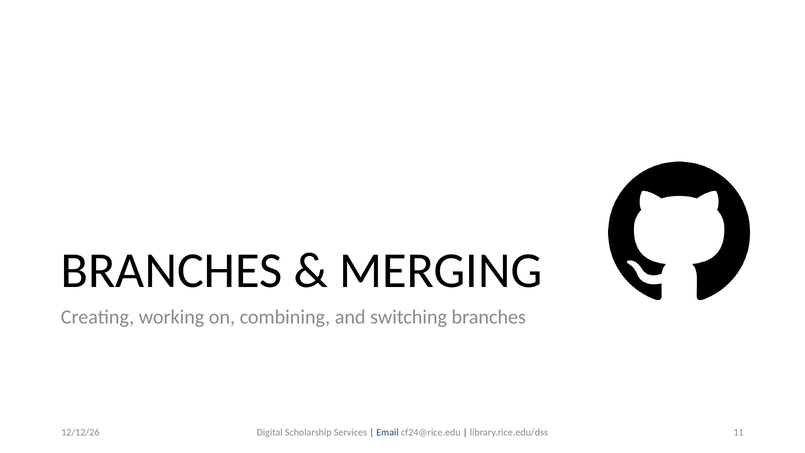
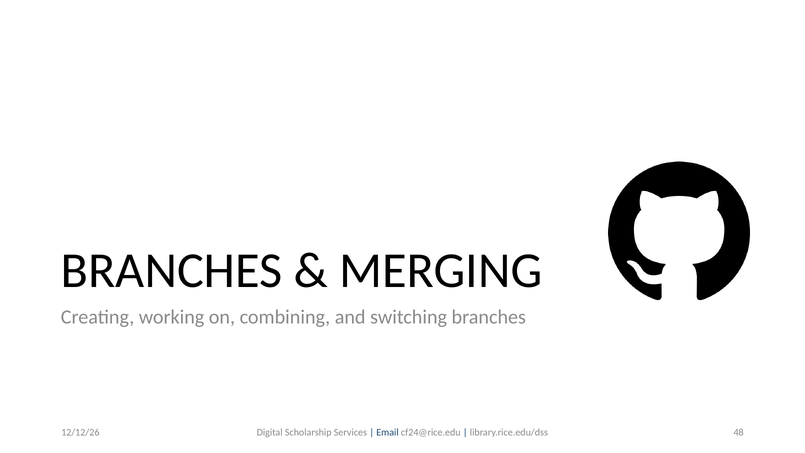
11: 11 -> 48 (739, 432)
